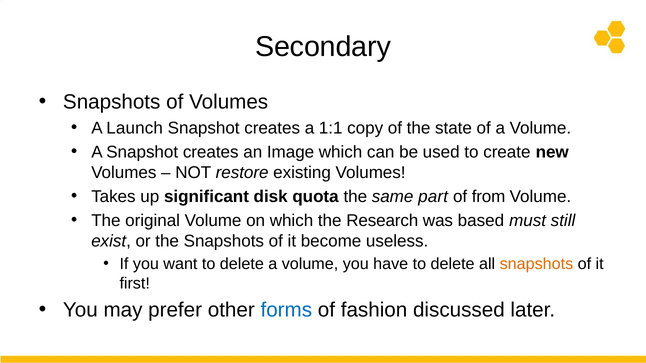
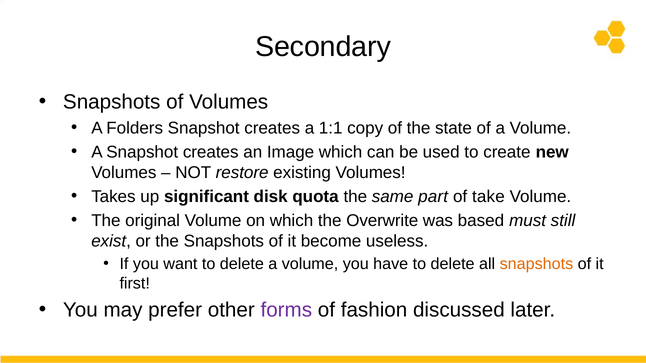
Launch: Launch -> Folders (135, 128)
from: from -> take (488, 197)
Research: Research -> Overwrite (382, 221)
forms colour: blue -> purple (286, 310)
